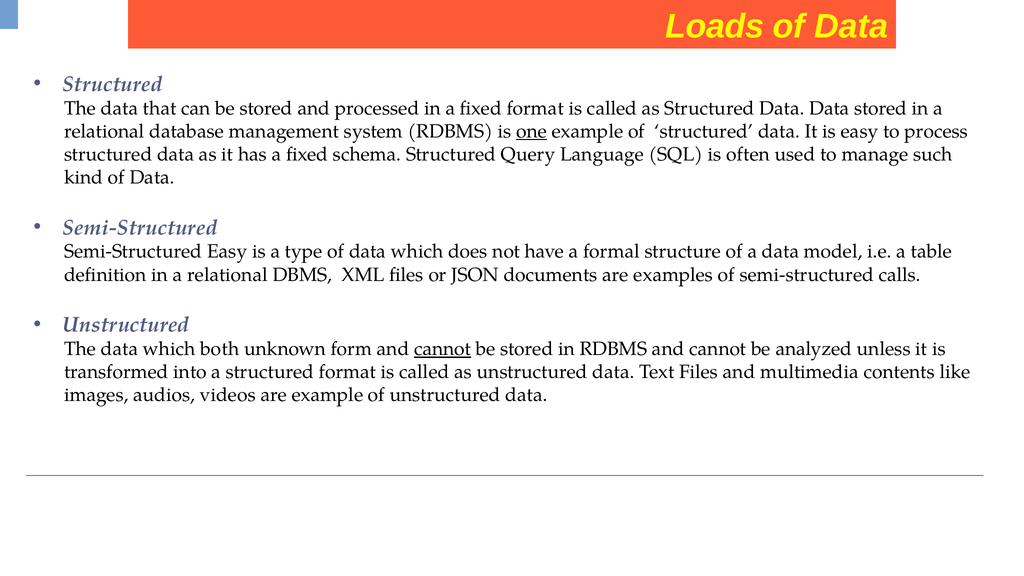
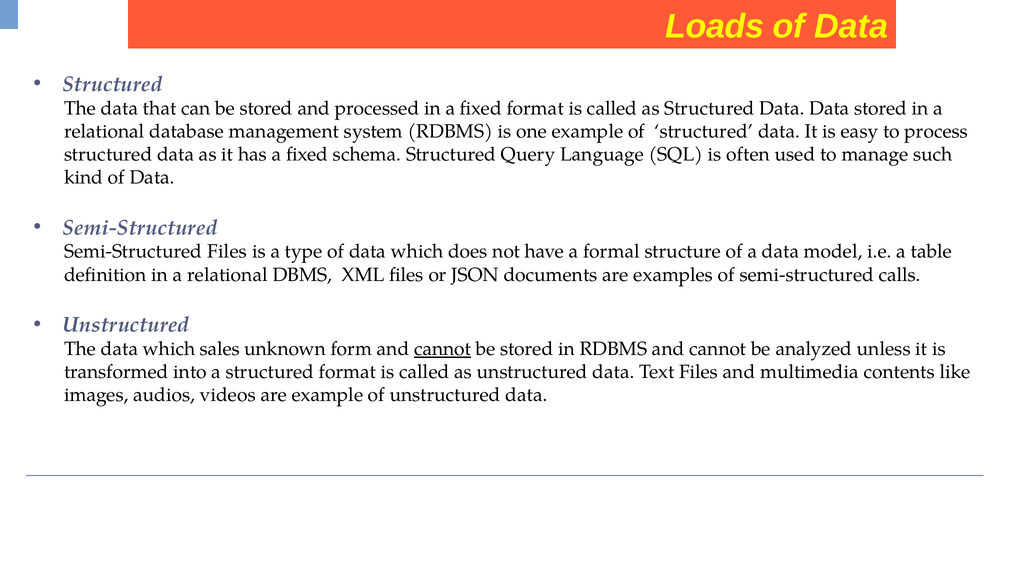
one underline: present -> none (532, 131)
Semi-Structured Easy: Easy -> Files (227, 252)
both: both -> sales (220, 349)
